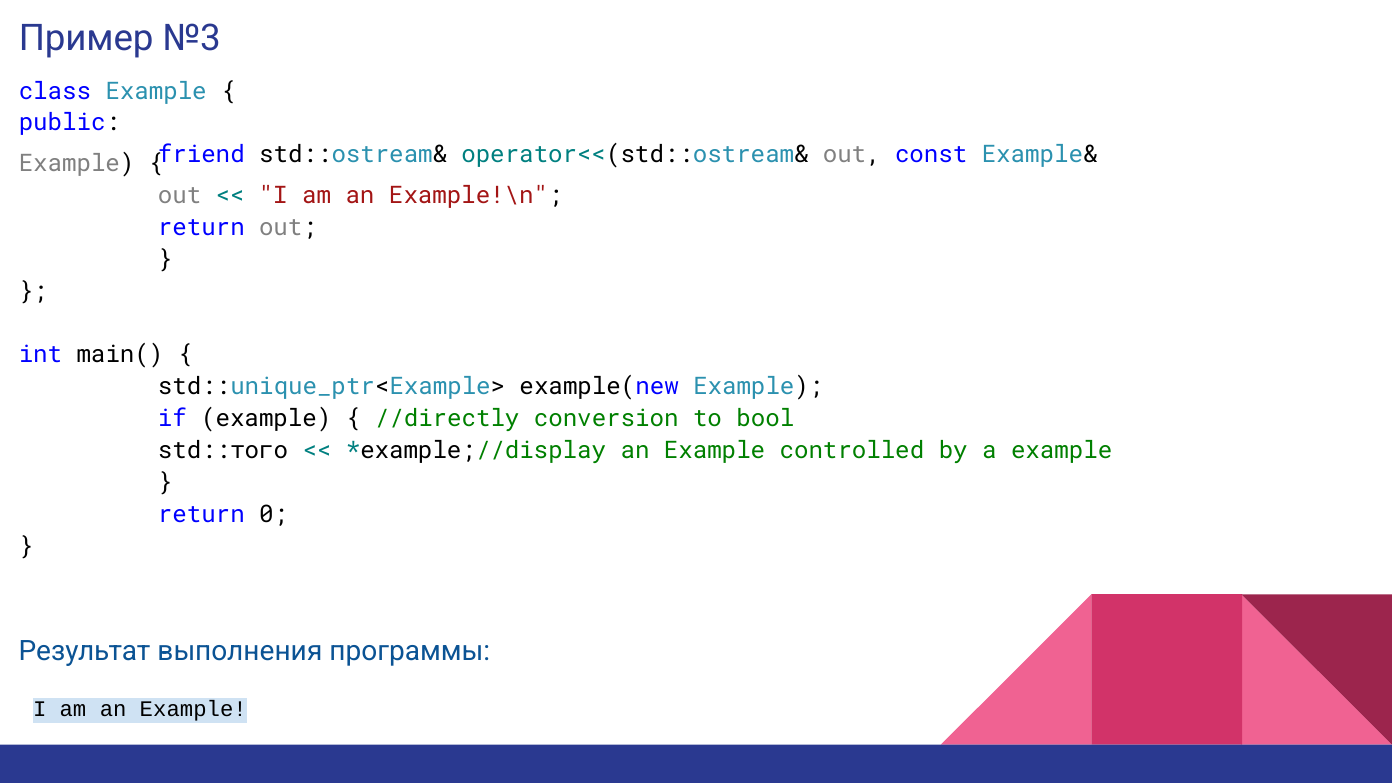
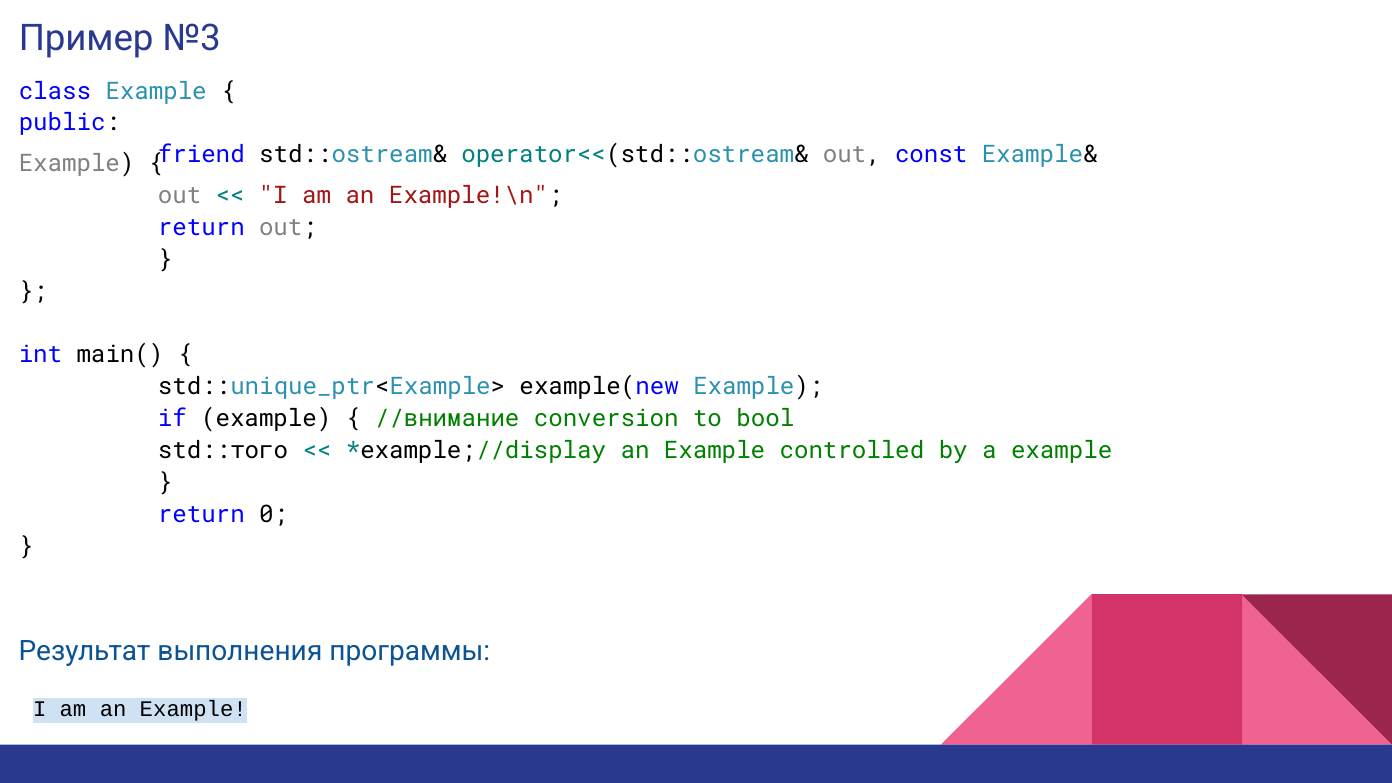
//directly: //directly -> //внимание (447, 419)
